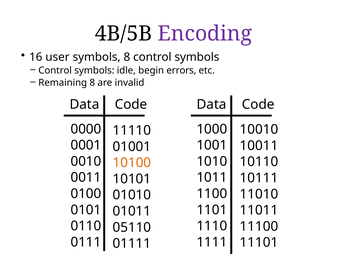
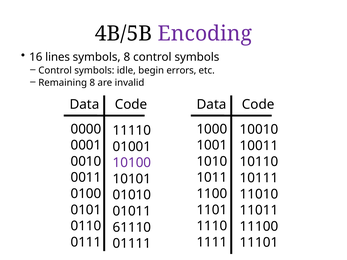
user: user -> lines (58, 57)
10100 colour: orange -> purple (132, 163)
05110: 05110 -> 61110 (132, 228)
